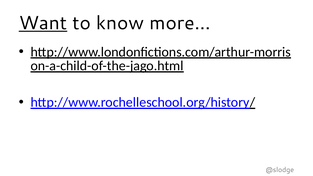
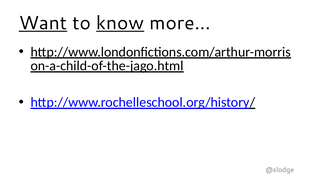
know underline: none -> present (120, 23)
